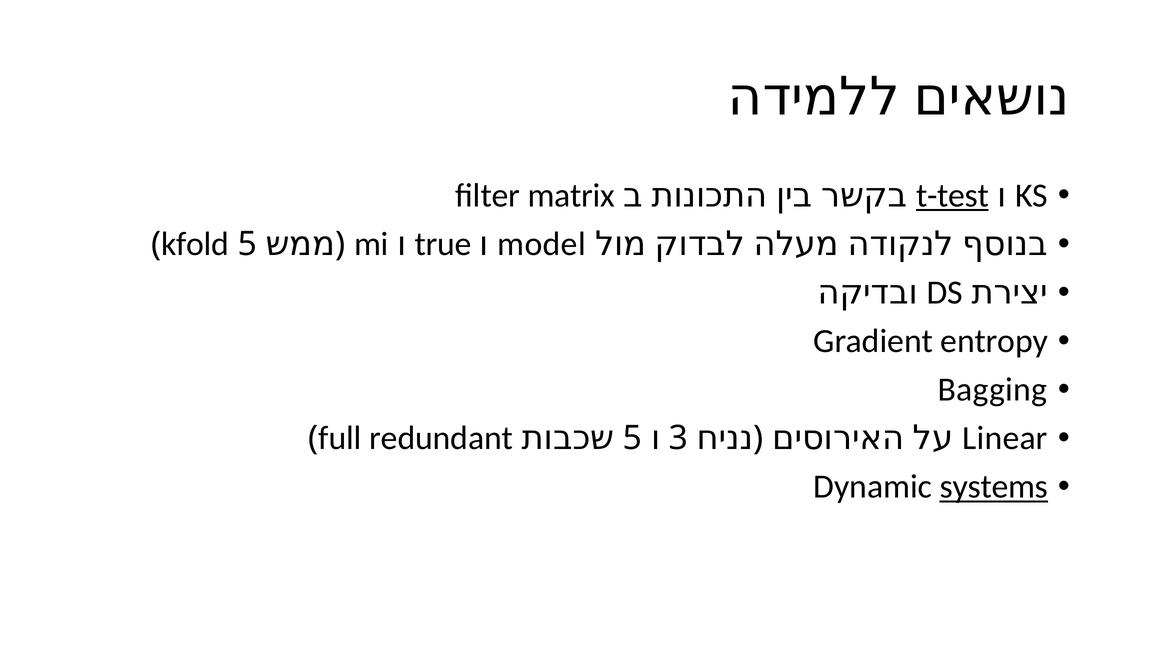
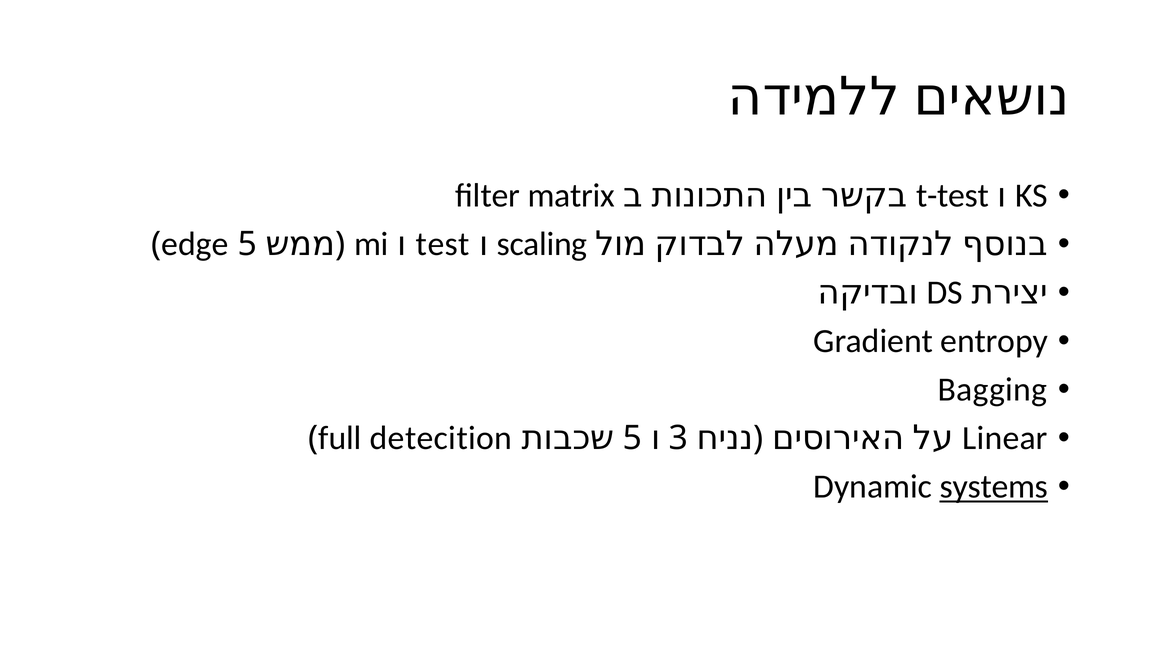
t-test underline: present -> none (953, 196)
kfold: kfold -> edge (195, 244)
true: true -> test (443, 244)
model: model -> scaling (542, 244)
redundant: redundant -> detecition (441, 439)
